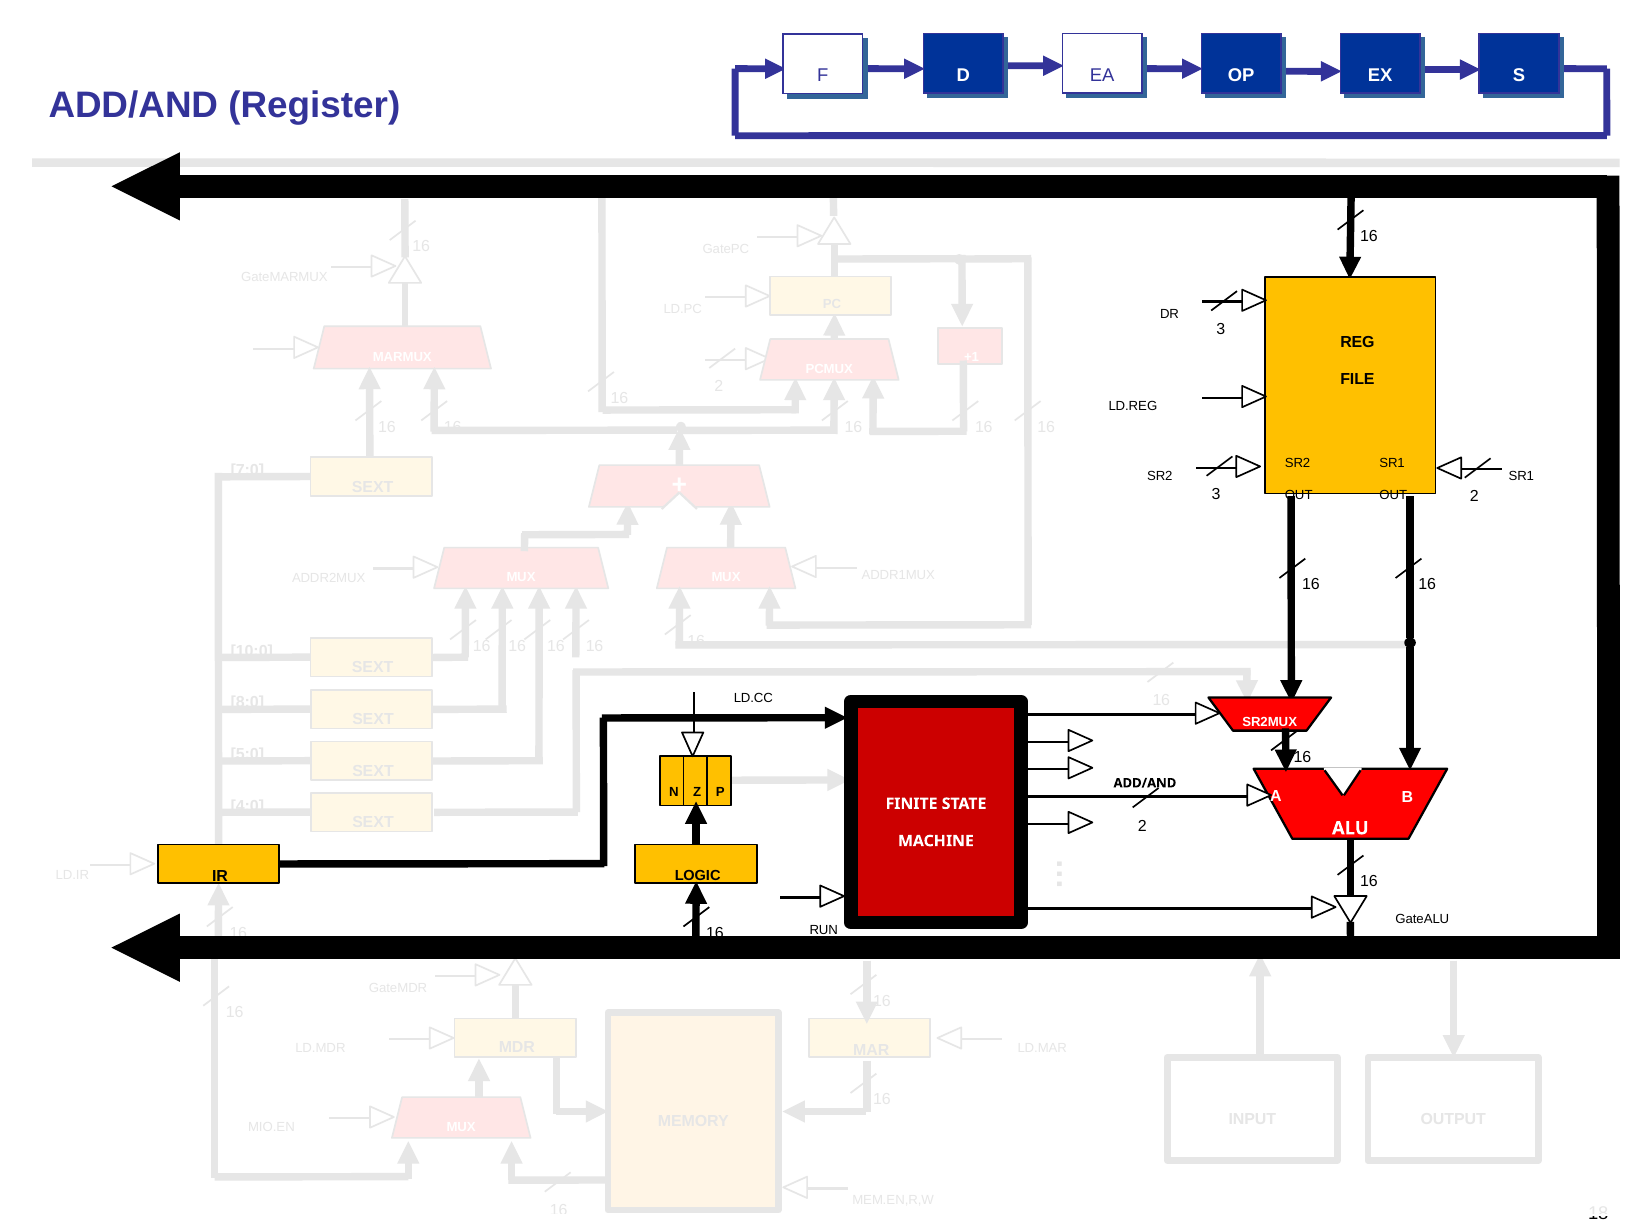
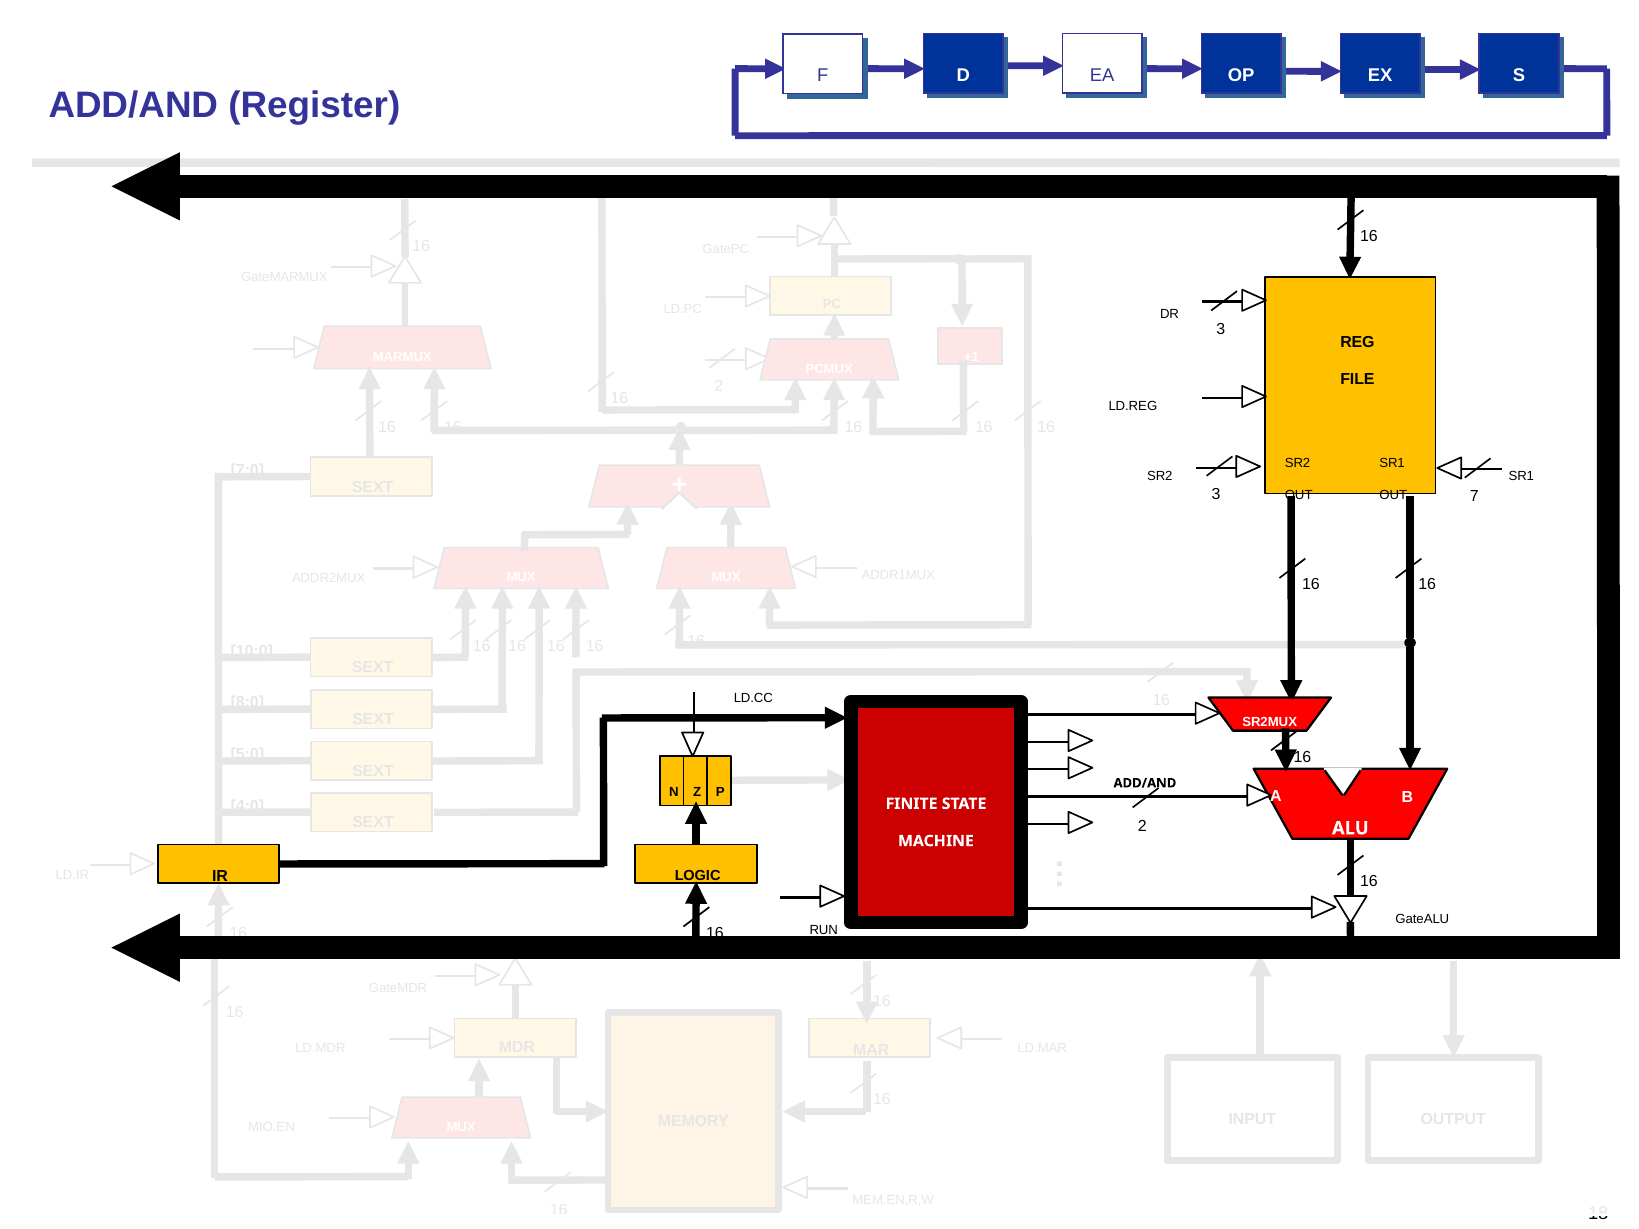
OUT 2: 2 -> 7 (1474, 497)
